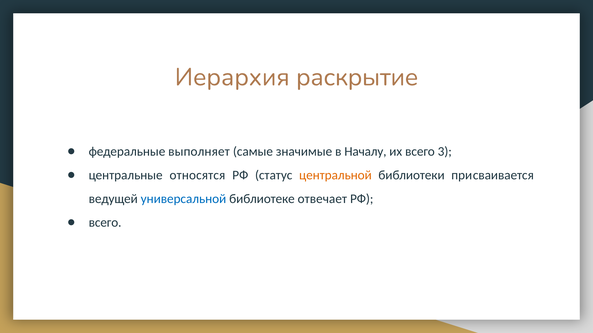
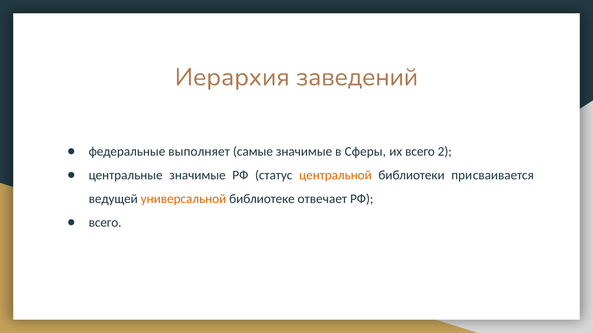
раскрытие: раскрытие -> заведений (357, 77)
Началу: Началу -> Сферы (365, 152)
3: 3 -> 2 (445, 152)
центральные относятся: относятся -> значимые (197, 175)
универсальной colour: blue -> orange (183, 199)
